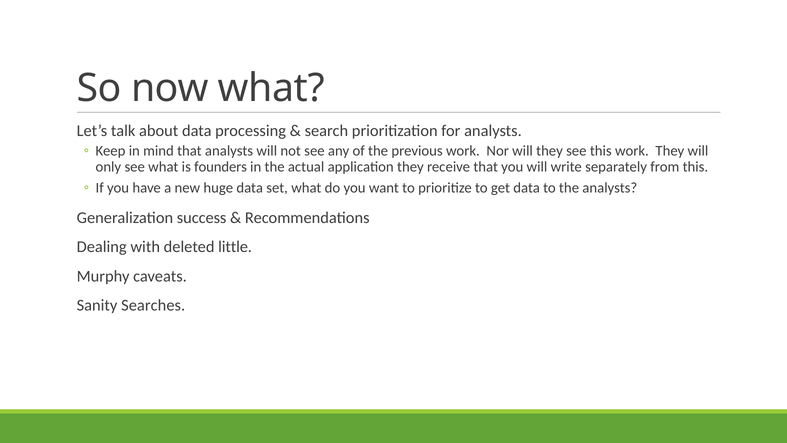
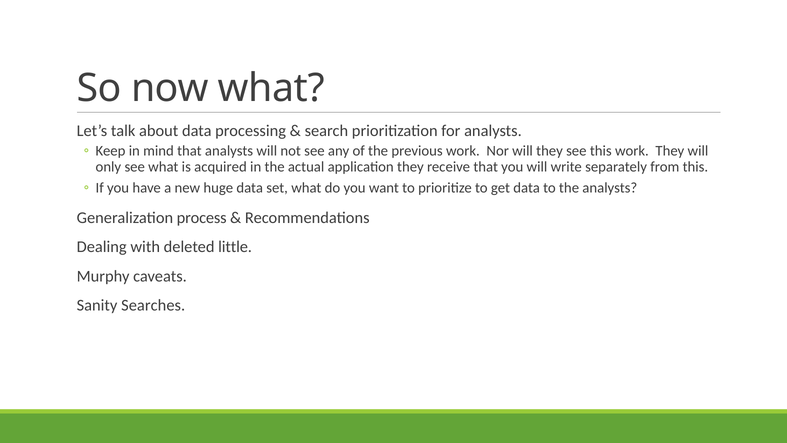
founders: founders -> acquired (220, 167)
success: success -> process (202, 218)
